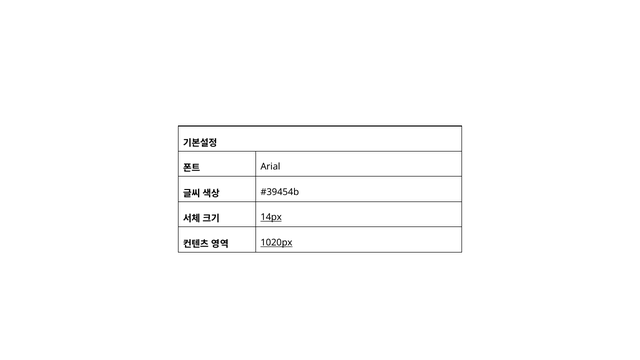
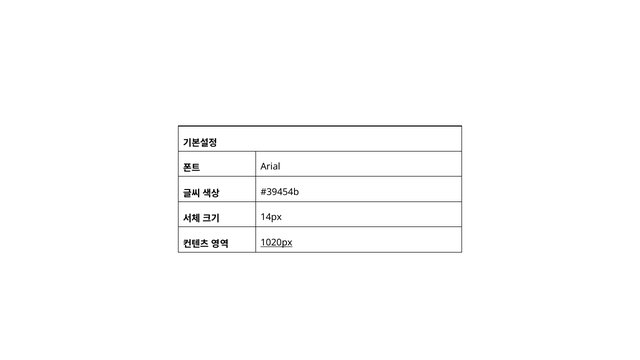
14px underline: present -> none (271, 217)
